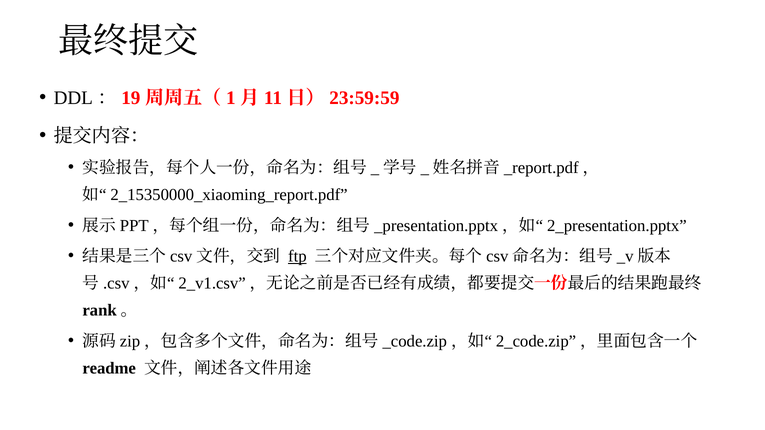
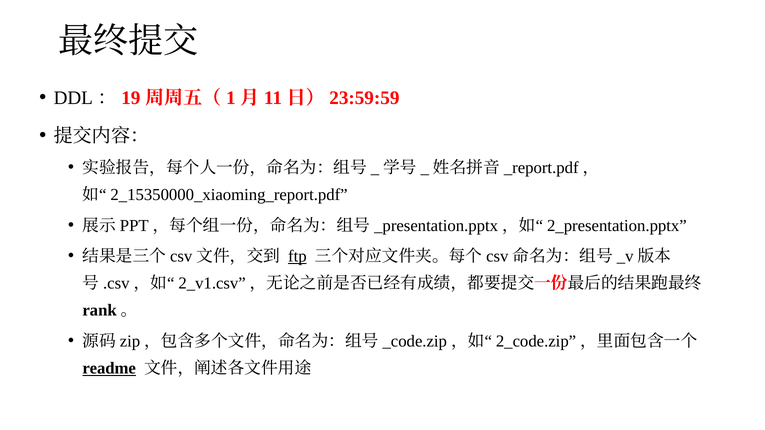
readme underline: none -> present (109, 368)
